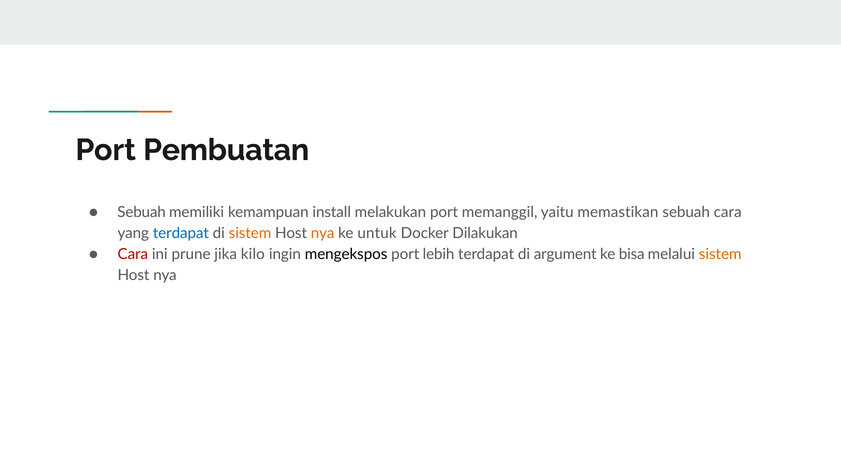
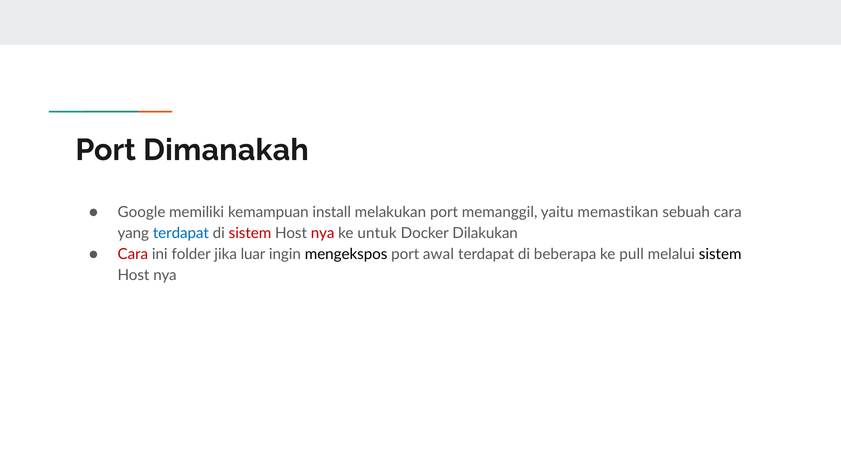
Pembuatan: Pembuatan -> Dimanakah (226, 150)
Sebuah: Sebuah -> Google (141, 213)
sistem colour: orange -> red (250, 233)
nya colour: orange -> red (323, 233)
prune: prune -> folder (191, 254)
kilo: kilo -> luar (253, 254)
lebih: lebih -> awal (438, 254)
argument: argument -> beberapa (565, 254)
bisa: bisa -> pull (632, 254)
sistem colour: orange -> black (720, 254)
